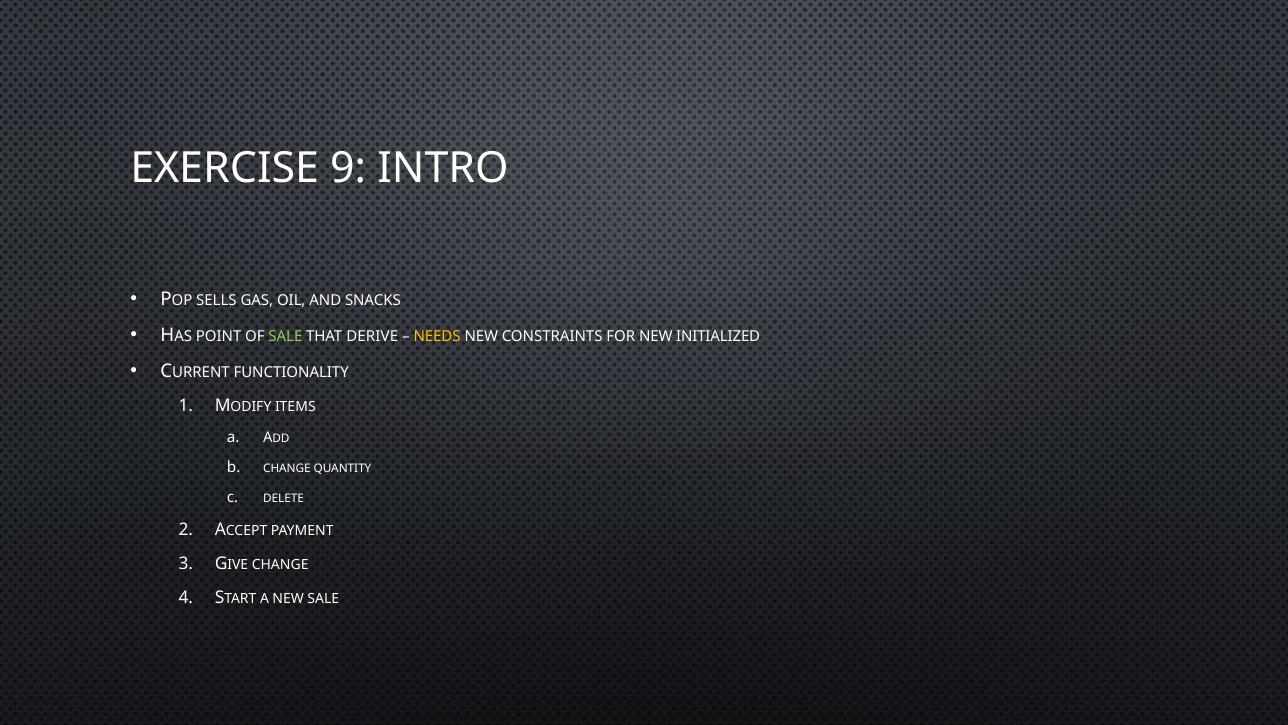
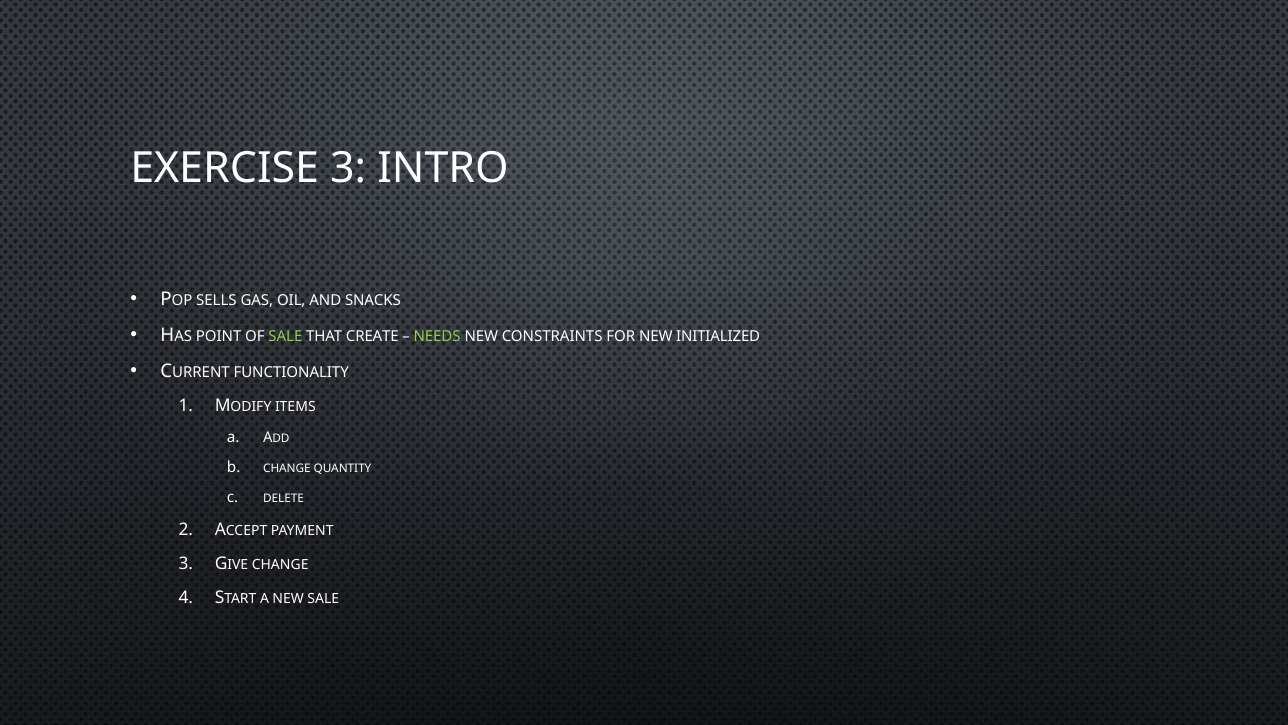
EXERCISE 9: 9 -> 3 (348, 168)
DERIVE: DERIVE -> CREATE (372, 336)
NEEDS colour: yellow -> light green (437, 336)
